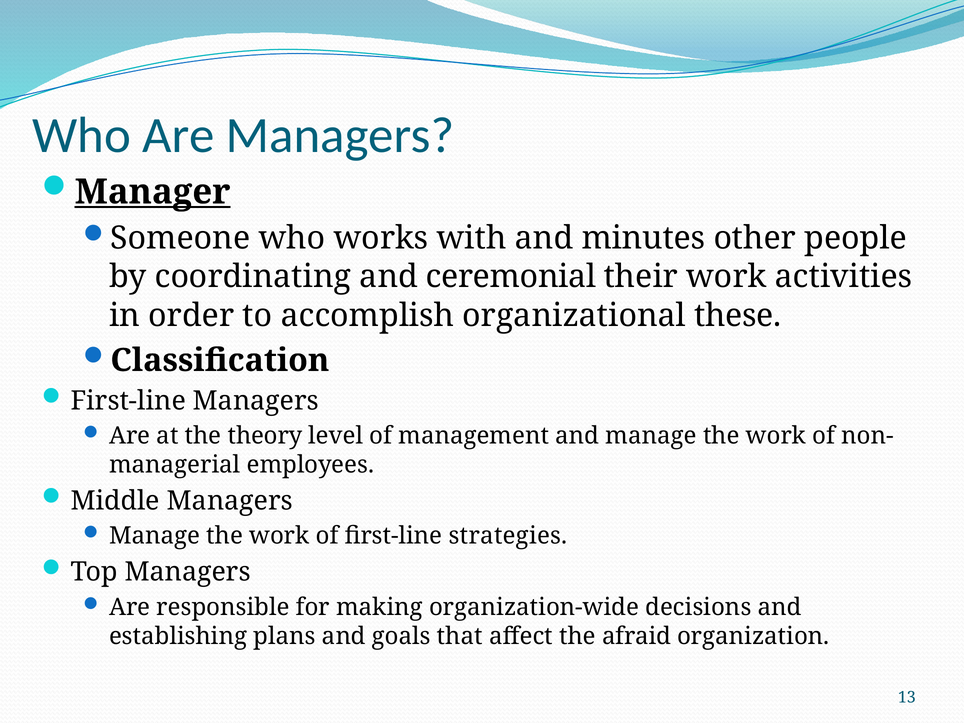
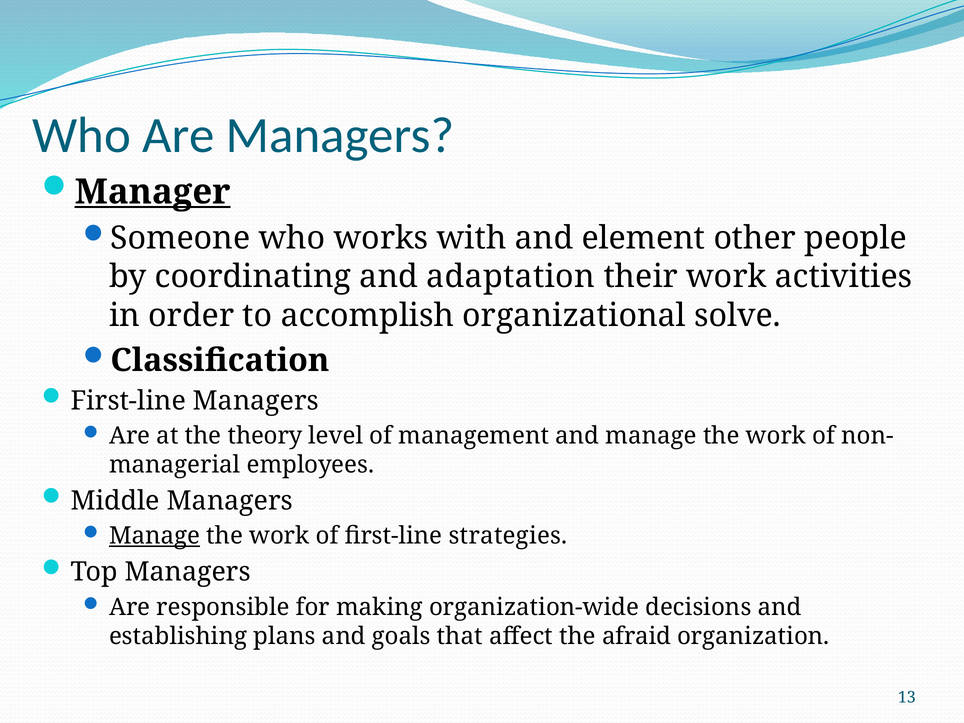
minutes: minutes -> element (643, 238)
ceremonial: ceremonial -> adaptation (511, 277)
these: these -> solve (738, 315)
Manage underline: none -> present (155, 536)
